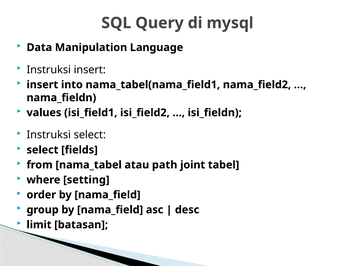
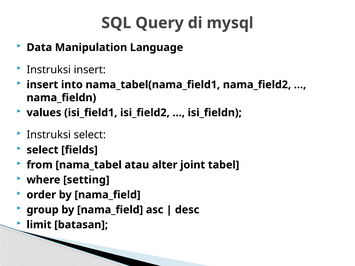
path: path -> alter (165, 165)
